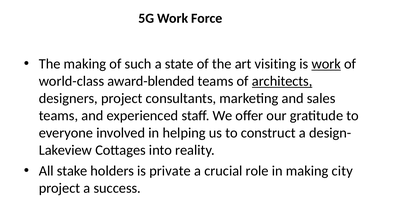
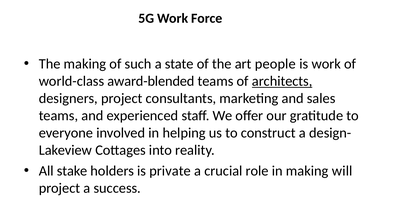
visiting: visiting -> people (275, 64)
work underline: present -> none (326, 64)
city: city -> will (342, 171)
